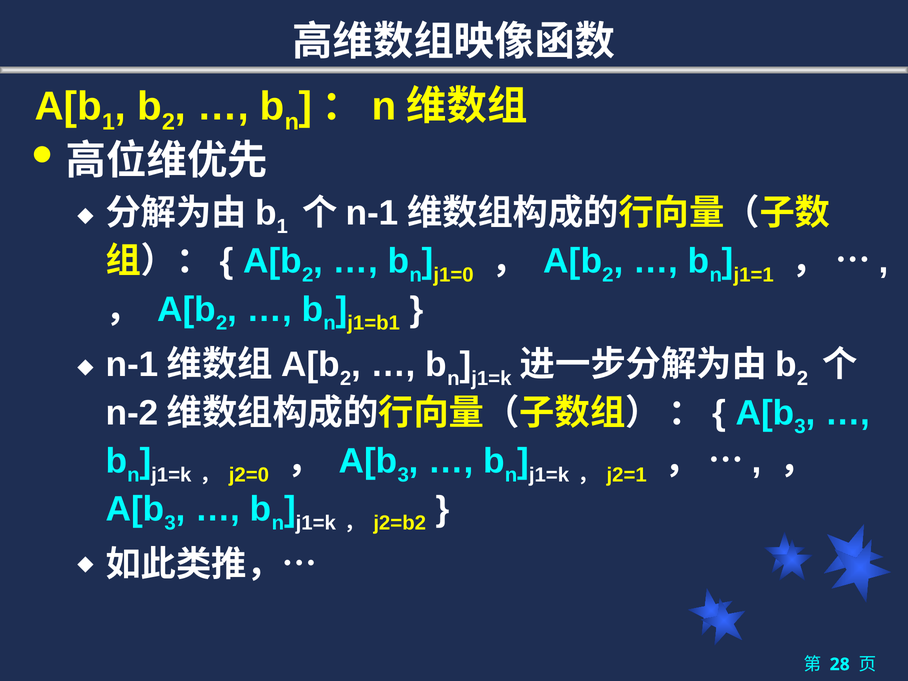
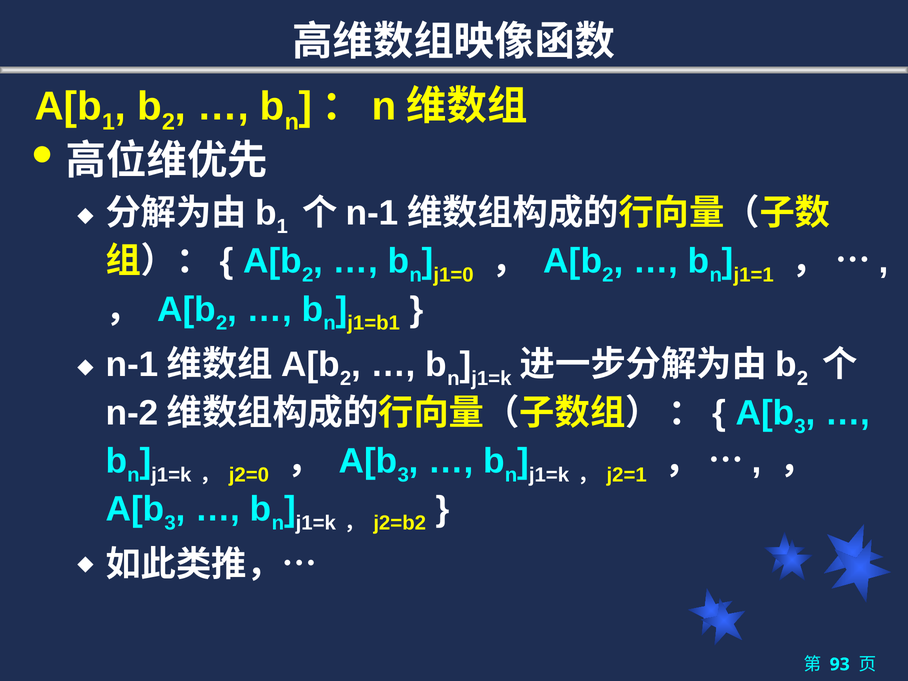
28: 28 -> 93 (840, 664)
